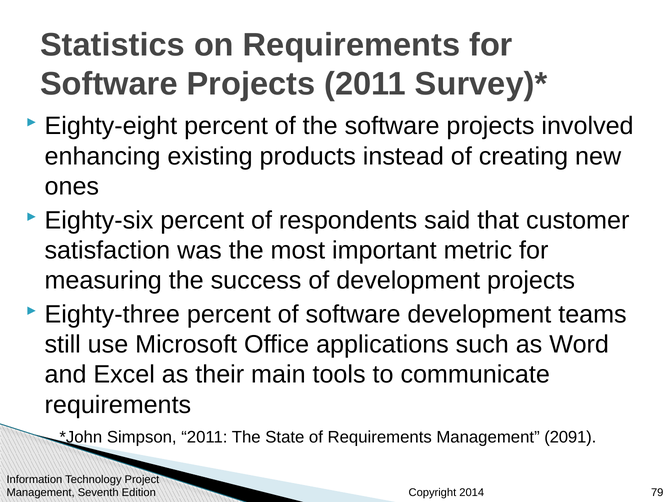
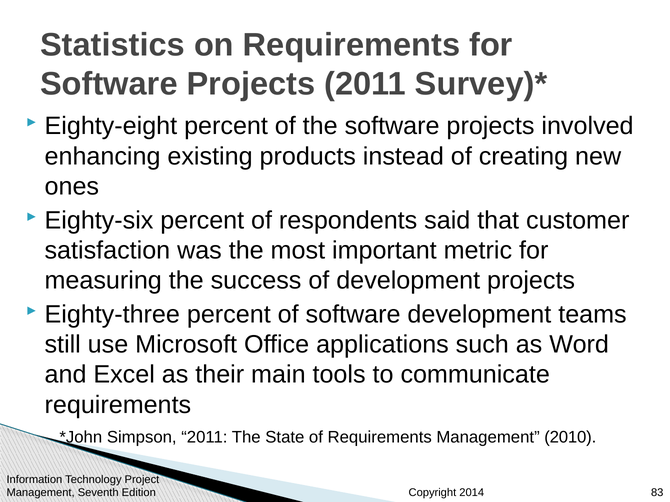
2091: 2091 -> 2010 (570, 438)
79: 79 -> 83 (657, 493)
